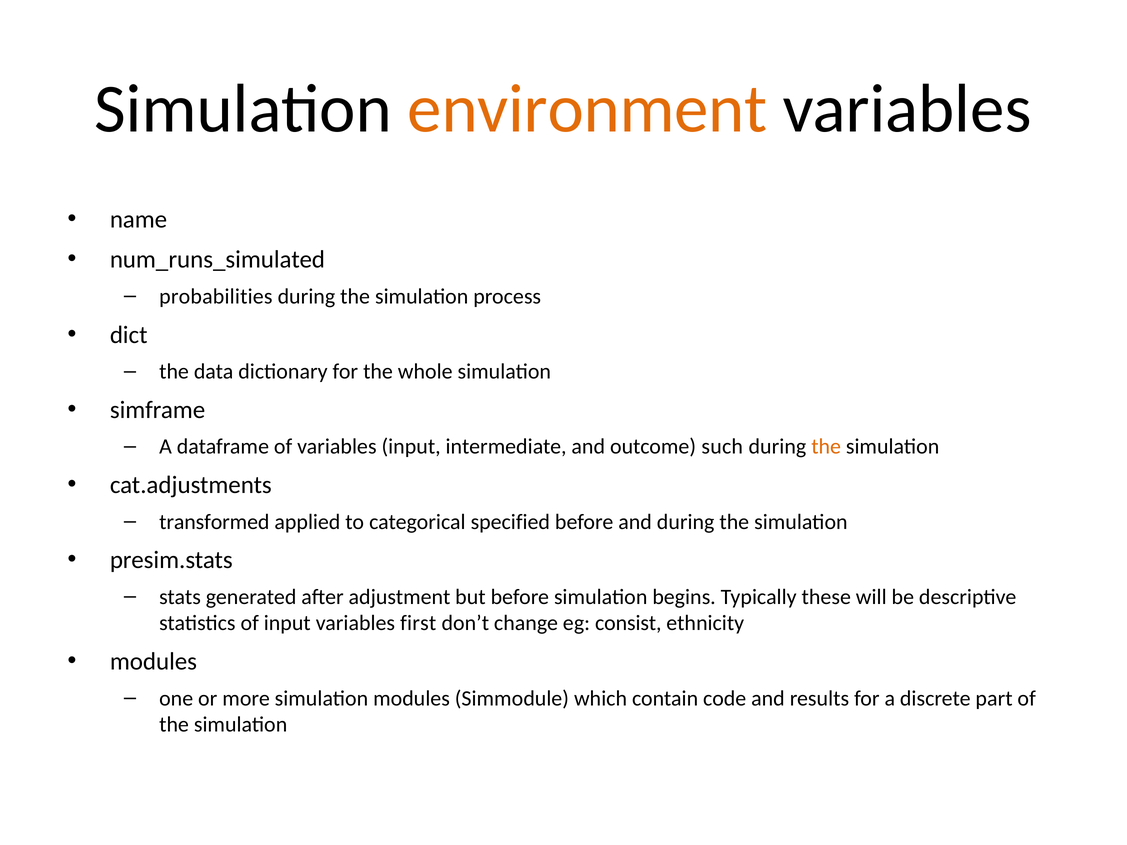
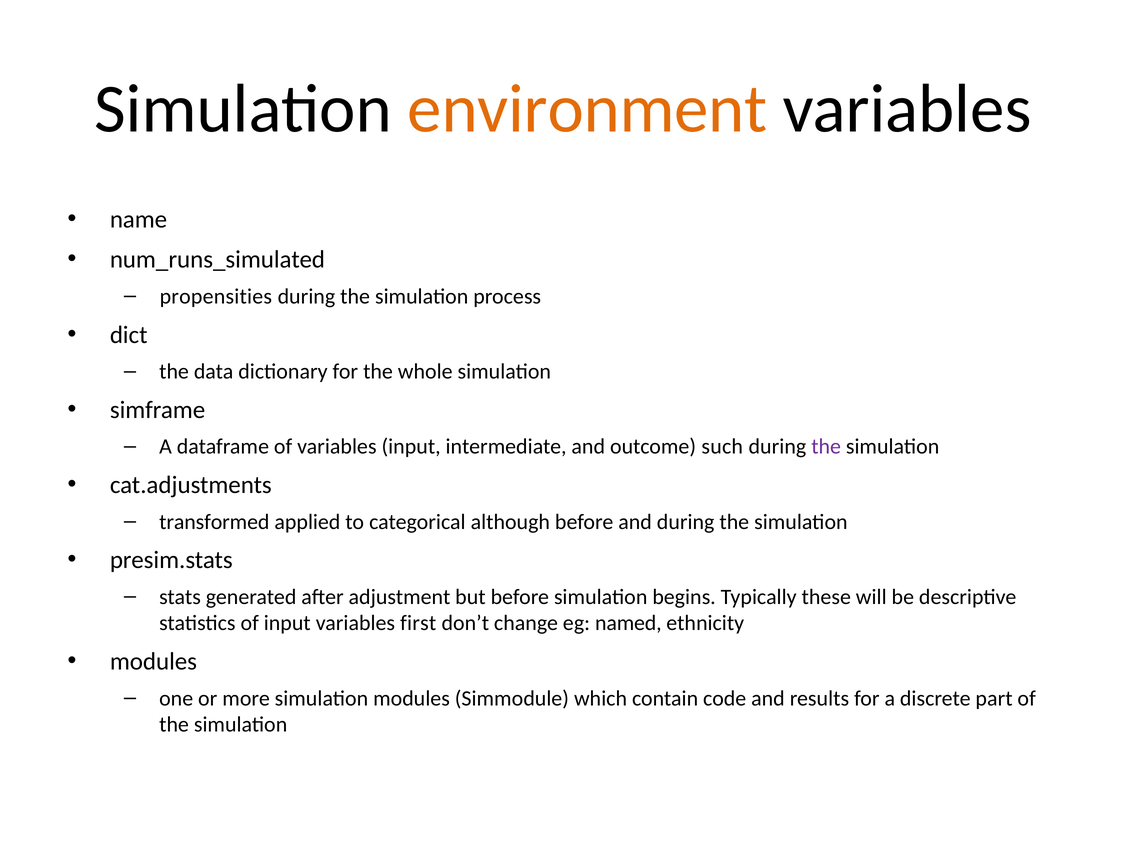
probabilities: probabilities -> propensities (216, 296)
the colour: orange -> purple (826, 447)
specified: specified -> although (510, 522)
consist: consist -> named (628, 623)
